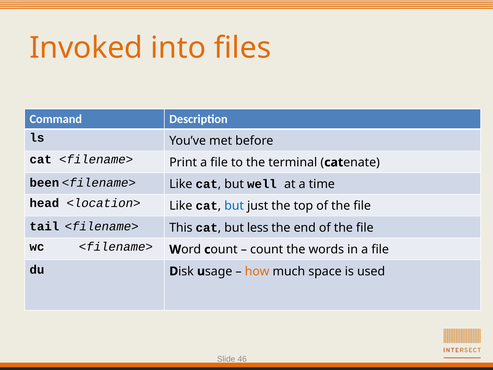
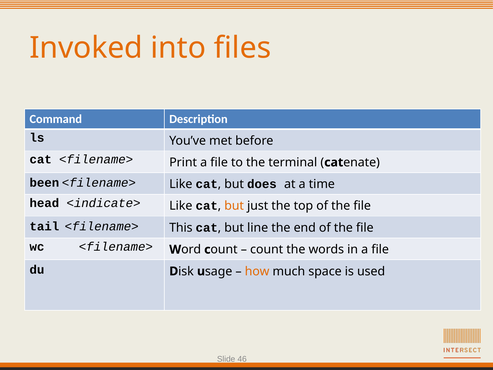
well: well -> does (262, 184)
<location>: <location> -> <indicate> (104, 203)
but colour: blue -> orange (234, 206)
less: less -> line (258, 228)
